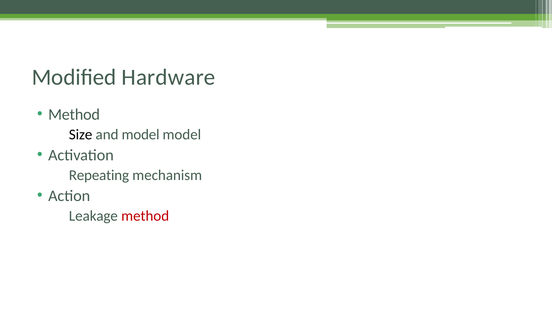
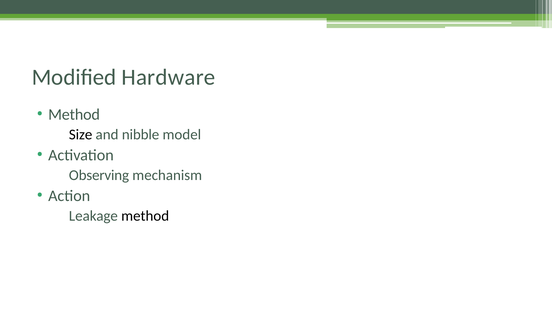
and model: model -> nibble (141, 135)
Repeating: Repeating -> Observing (99, 176)
method colour: red -> black (145, 216)
